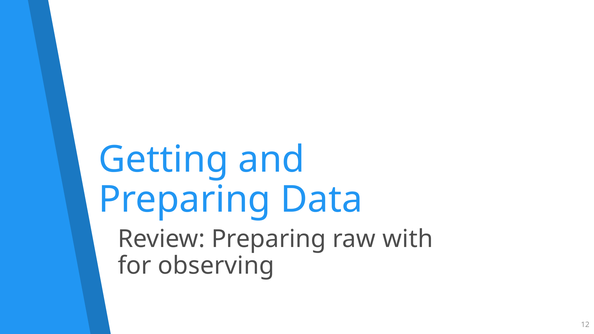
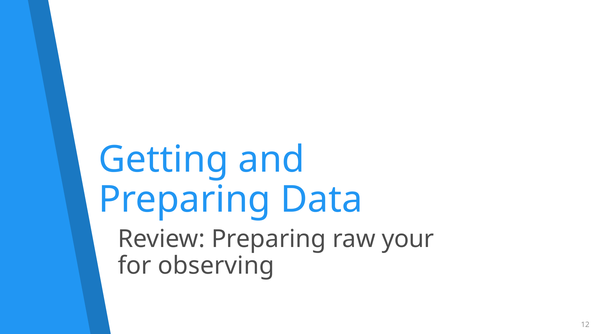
with: with -> your (408, 239)
